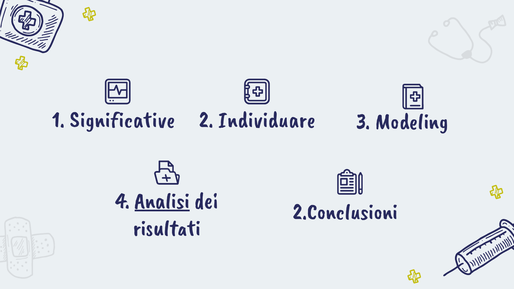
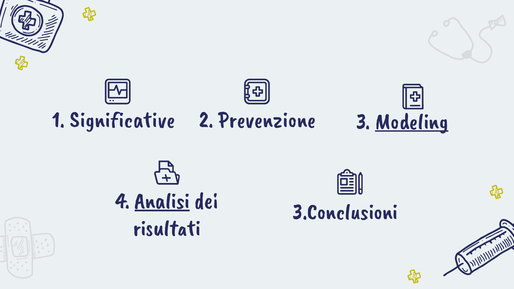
Individuare: Individuare -> Prevenzione (267, 120)
Modeling underline: none -> present (412, 121)
2.Conclusioni: 2.Conclusioni -> 3.Conclusioni (345, 212)
